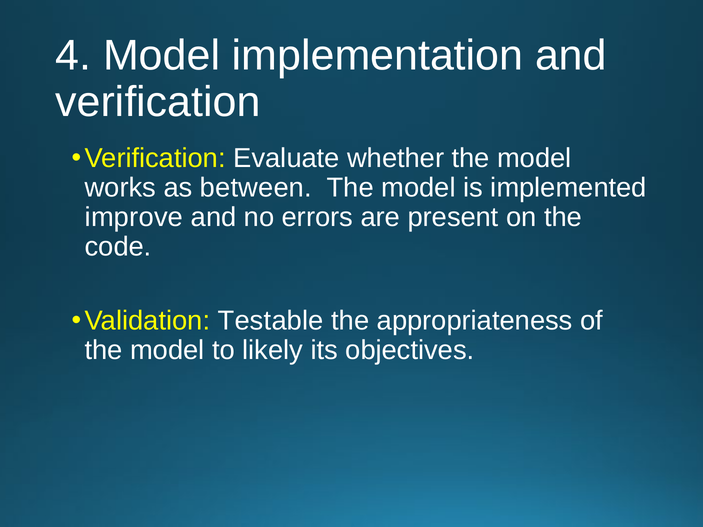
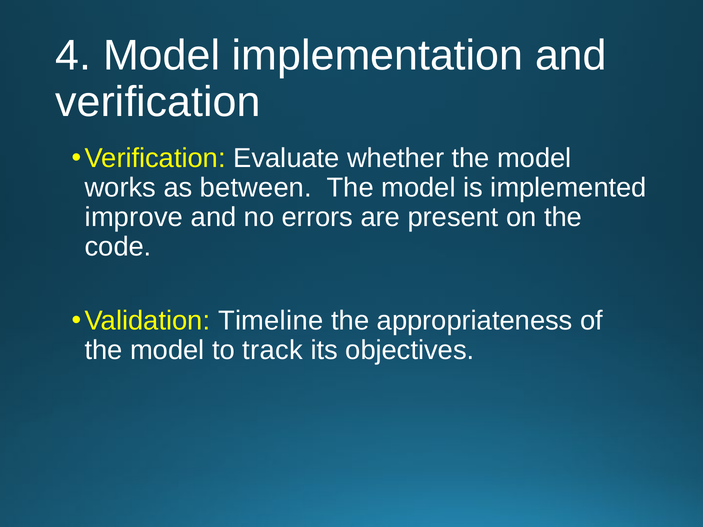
Testable: Testable -> Timeline (271, 321)
likely: likely -> track (273, 350)
